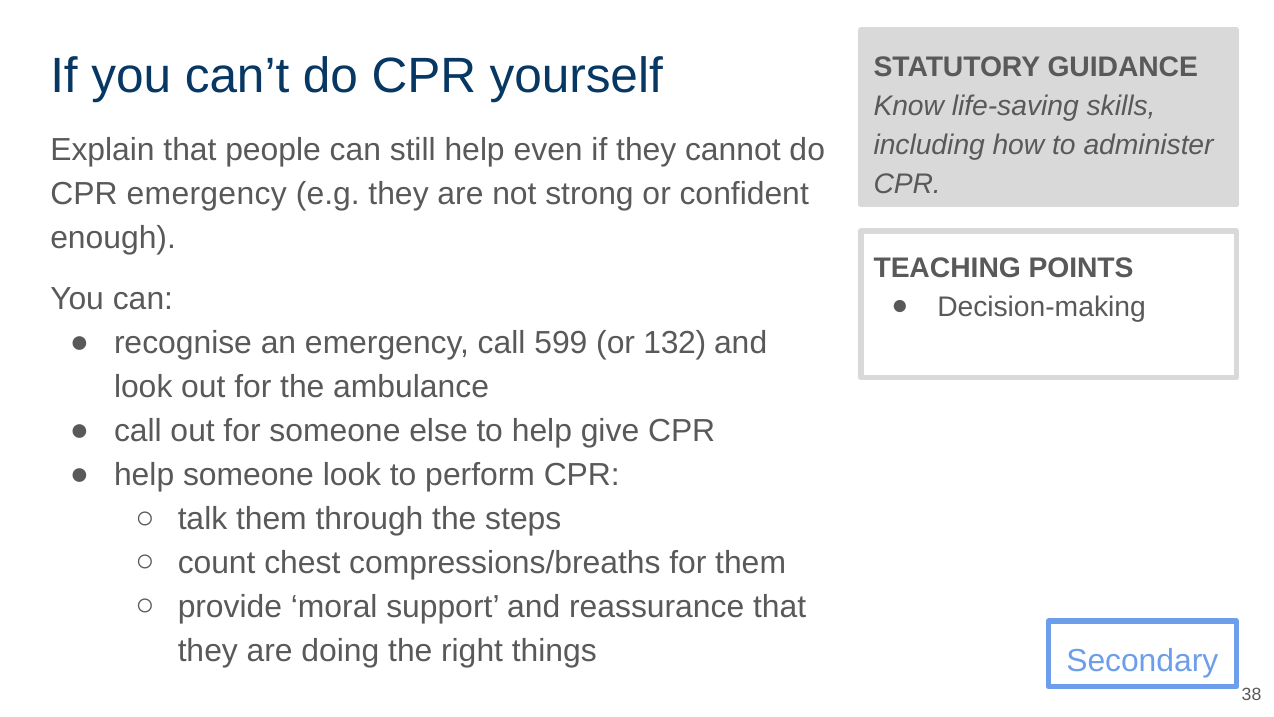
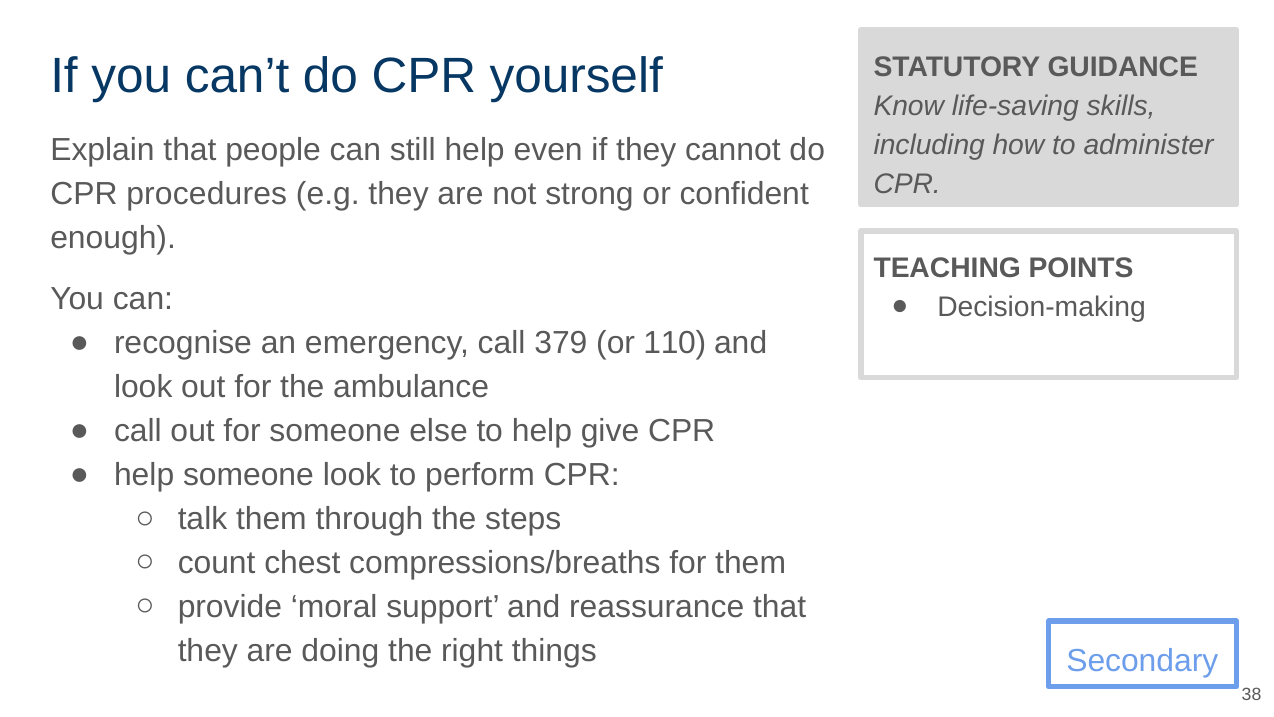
CPR emergency: emergency -> procedures (207, 194)
599: 599 -> 379 (561, 343)
132: 132 -> 110 (675, 343)
